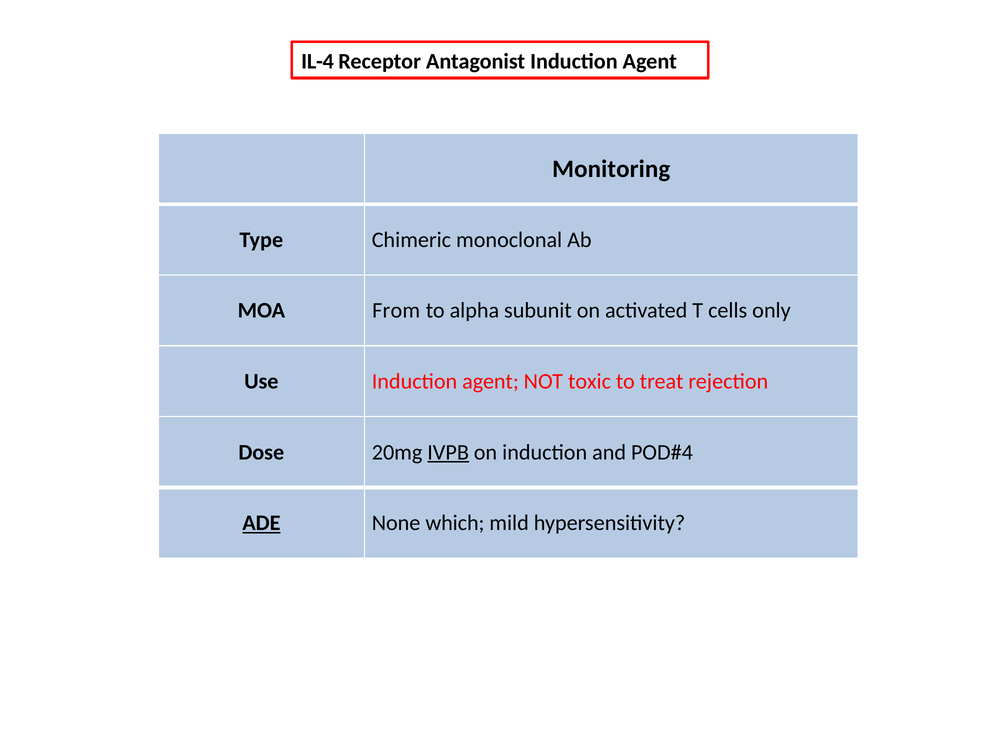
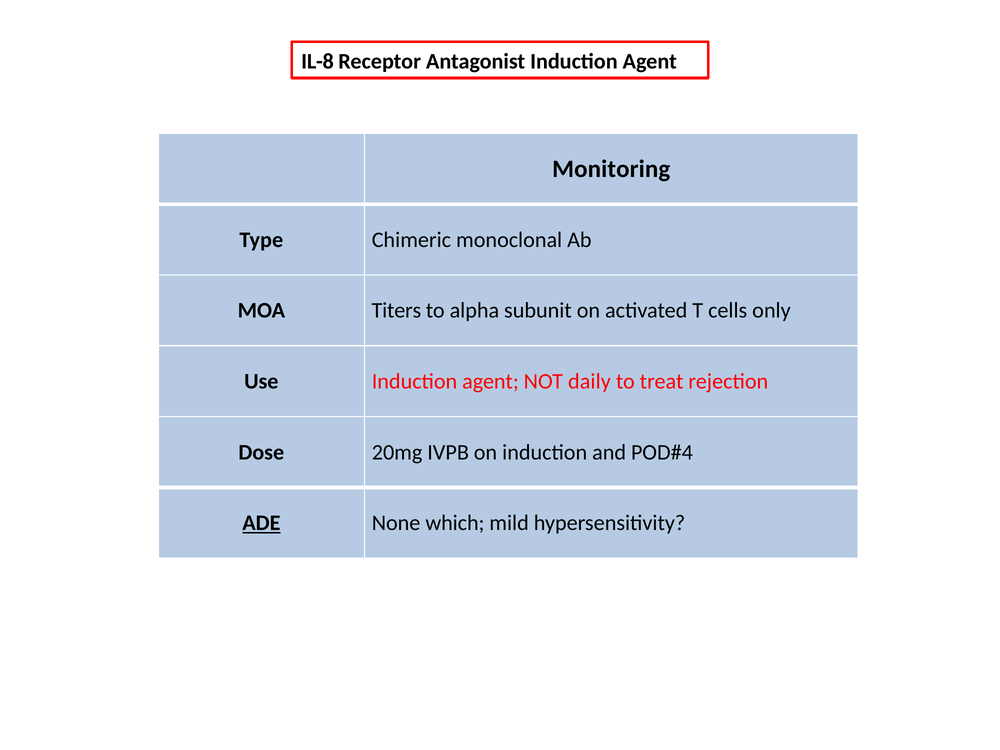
IL-4: IL-4 -> IL-8 (318, 61)
From: From -> Titers (396, 311)
toxic: toxic -> daily (589, 381)
IVPB underline: present -> none (448, 452)
